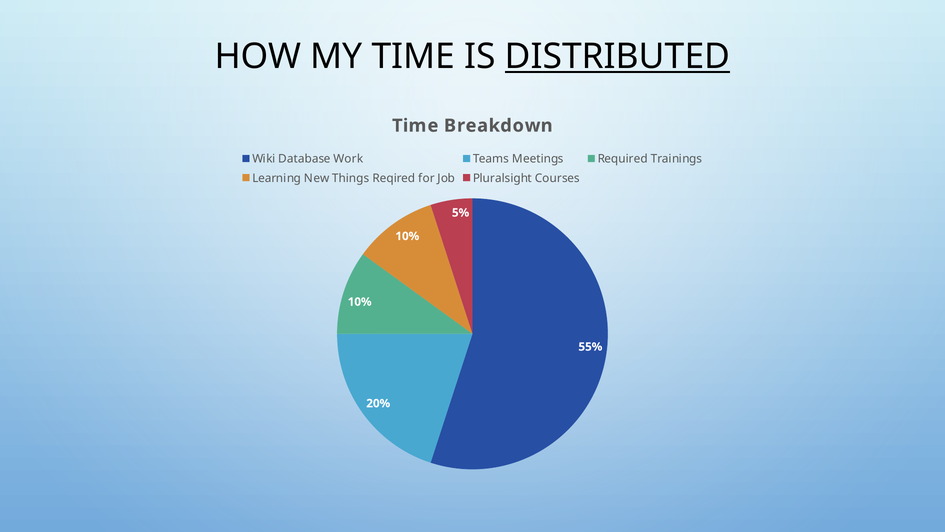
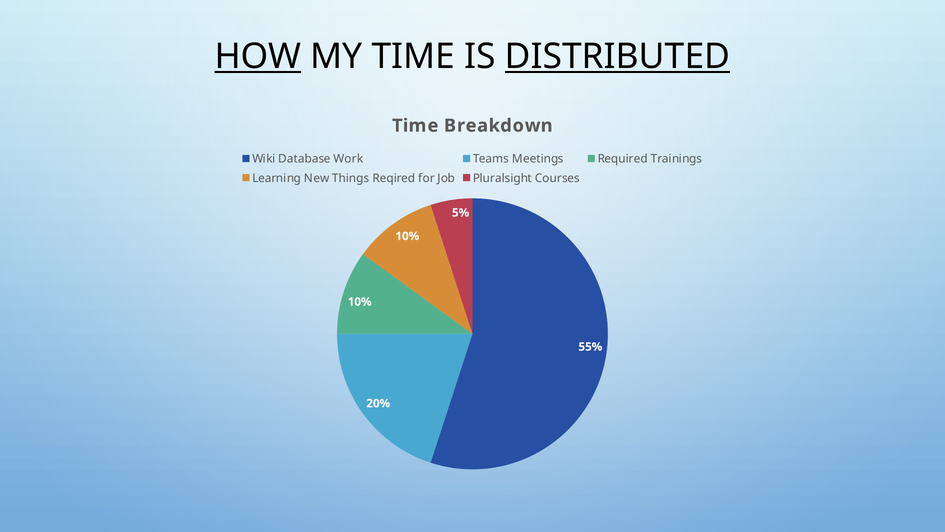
HOW underline: none -> present (258, 57)
